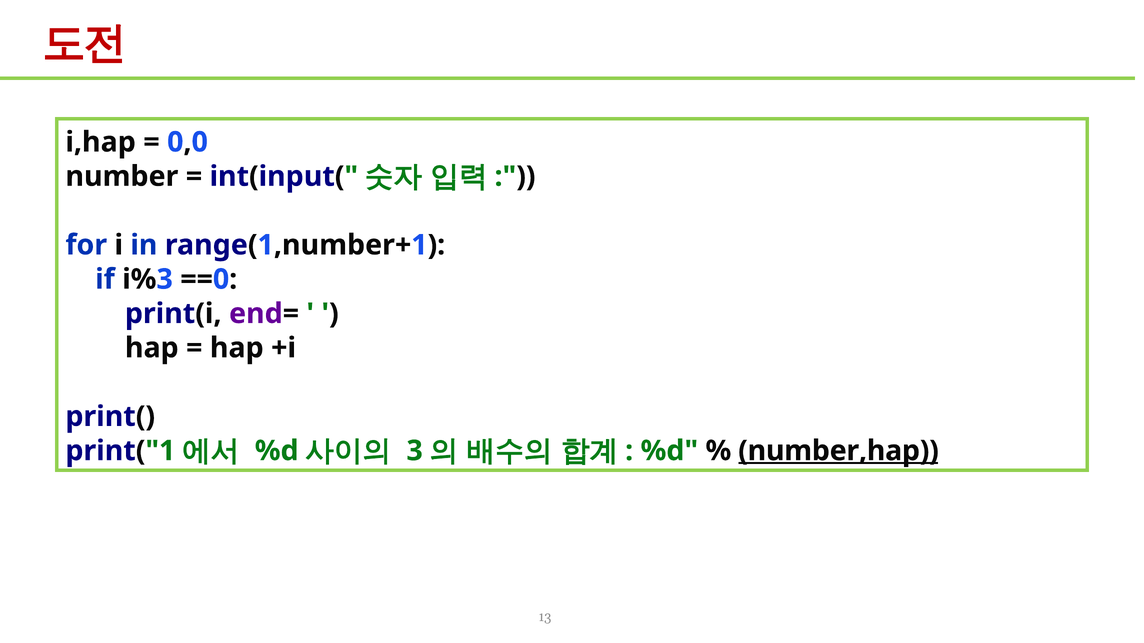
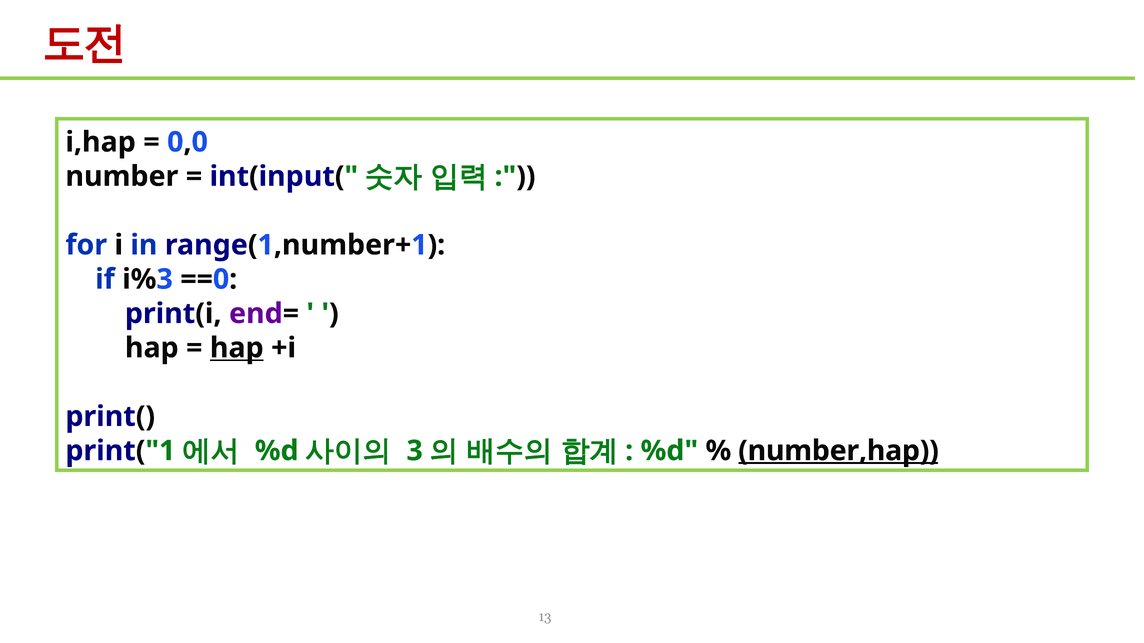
hap underline: none -> present (237, 348)
